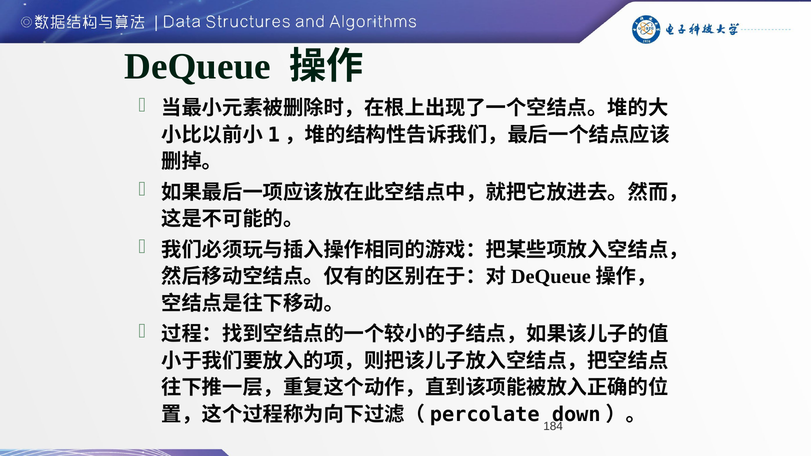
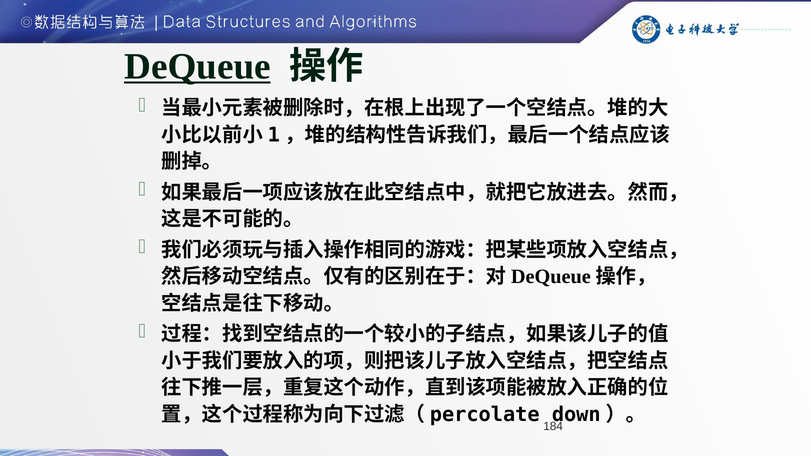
DeQueue underline: none -> present (197, 66)
